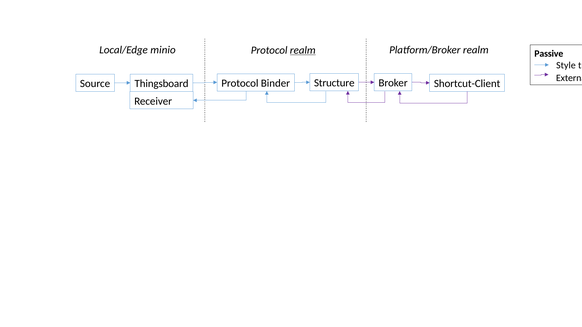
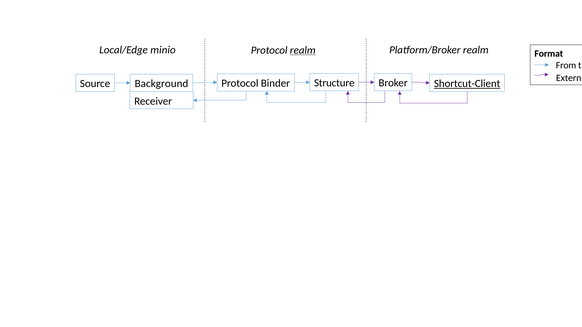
Passive: Passive -> Format (549, 54)
Style: Style -> From (566, 65)
Thingsboard: Thingsboard -> Background (161, 84)
Shortcut-Client underline: none -> present (467, 84)
